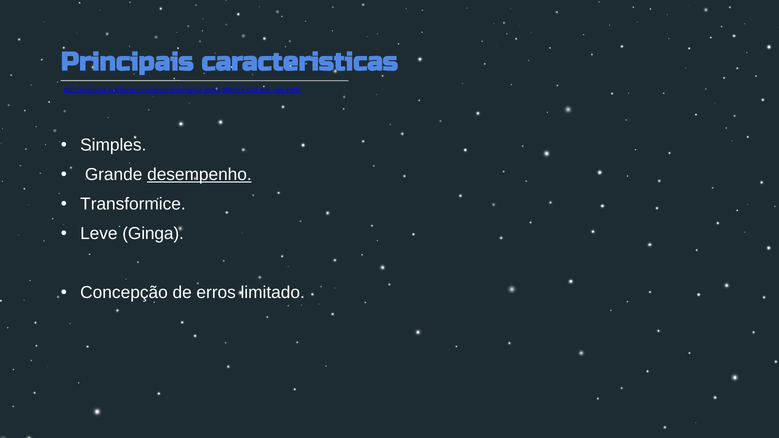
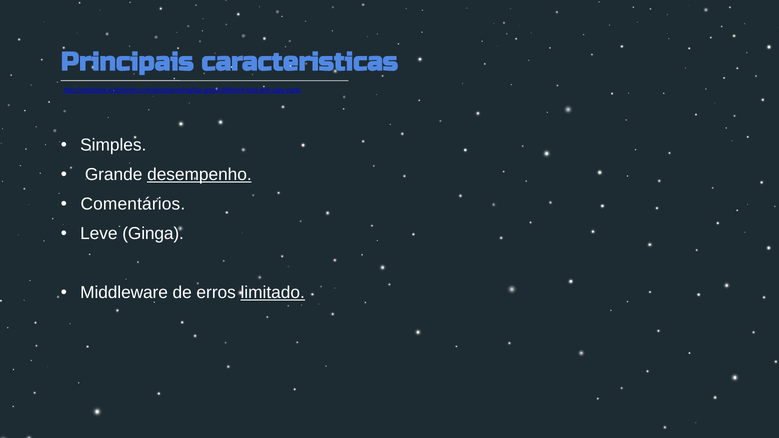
Transformice: Transformice -> Comentários (133, 204)
Concepção: Concepção -> Middleware (124, 293)
limitado underline: none -> present (273, 293)
